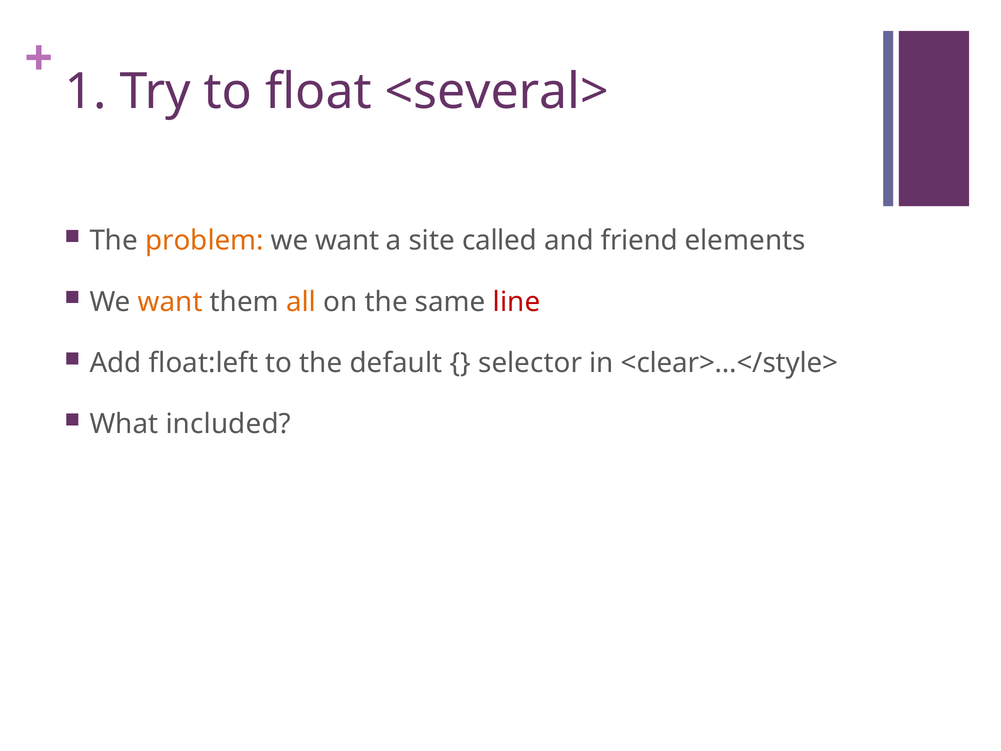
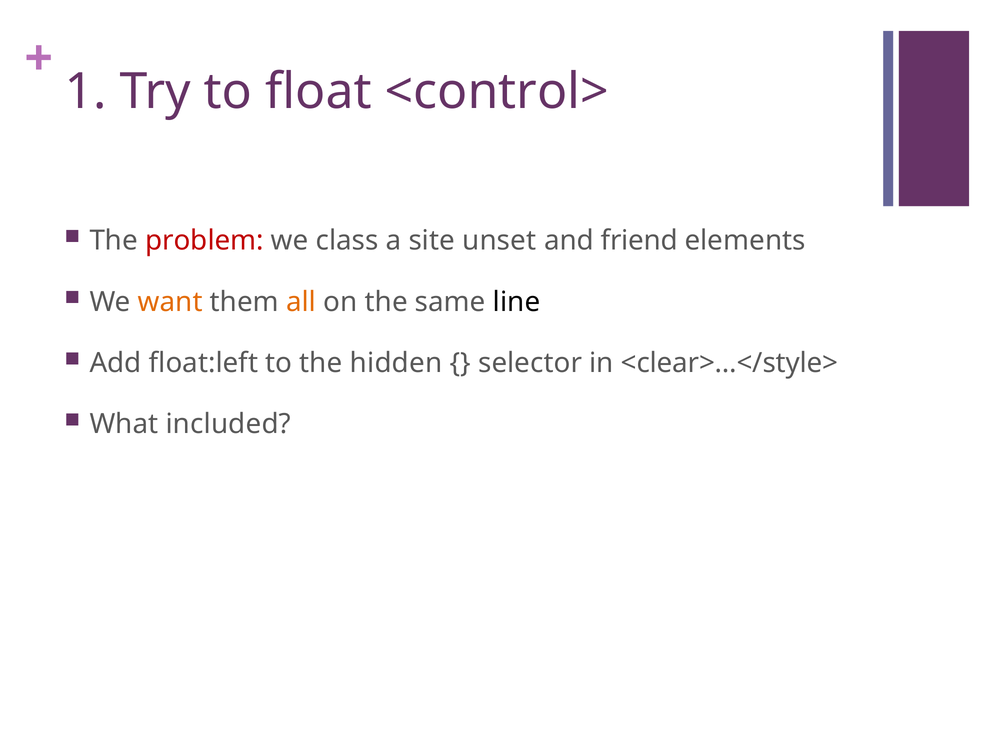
<several>: <several> -> <control> (497, 92)
problem colour: orange -> red (204, 241)
want: want -> class (347, 241)
called: called -> unset (499, 241)
line colour: red -> black (517, 302)
default: default -> hidden (396, 363)
